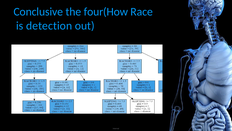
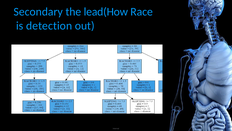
Conclusive: Conclusive -> Secondary (38, 12)
four(How: four(How -> lead(How (106, 12)
